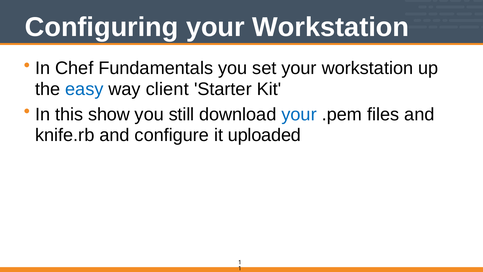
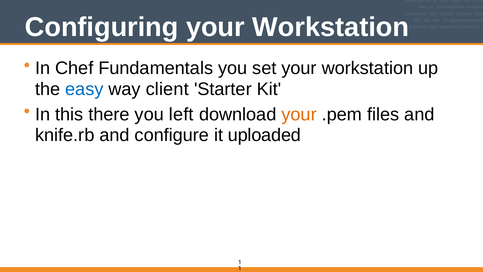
show: show -> there (109, 114)
still: still -> left (181, 114)
your colour: blue -> orange (299, 114)
